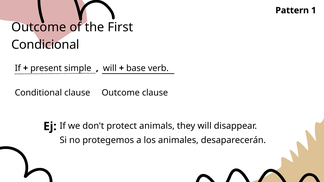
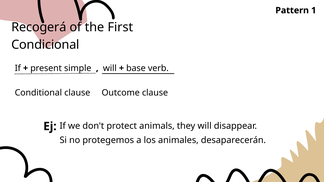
Outcome: Outcome -> Recogerá (39, 27)
